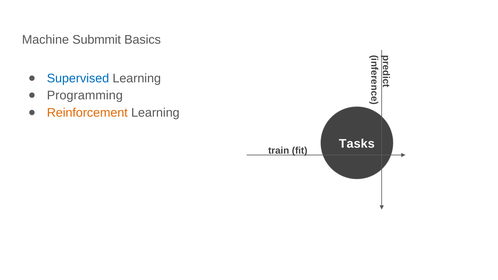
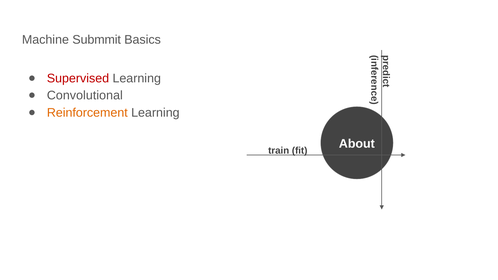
Supervised colour: blue -> red (78, 78)
Programming: Programming -> Convolutional (85, 95)
Tasks: Tasks -> About (357, 144)
